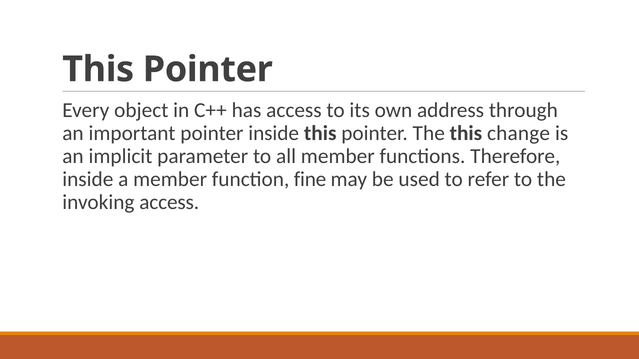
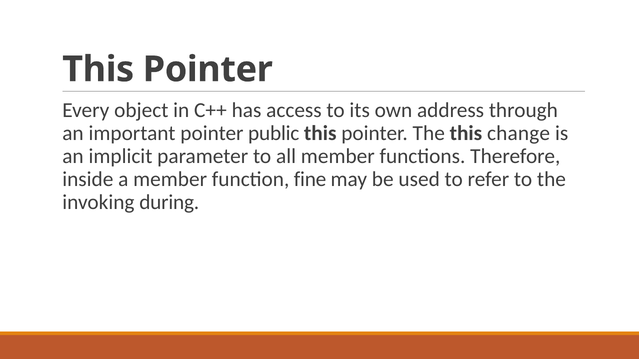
pointer inside: inside -> public (274, 134)
invoking access: access -> during (169, 203)
